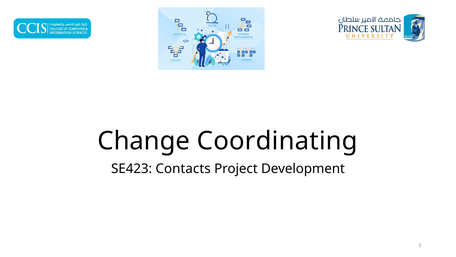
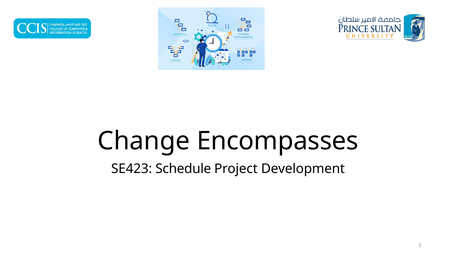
Coordinating: Coordinating -> Encompasses (278, 141)
Contacts: Contacts -> Schedule (183, 169)
